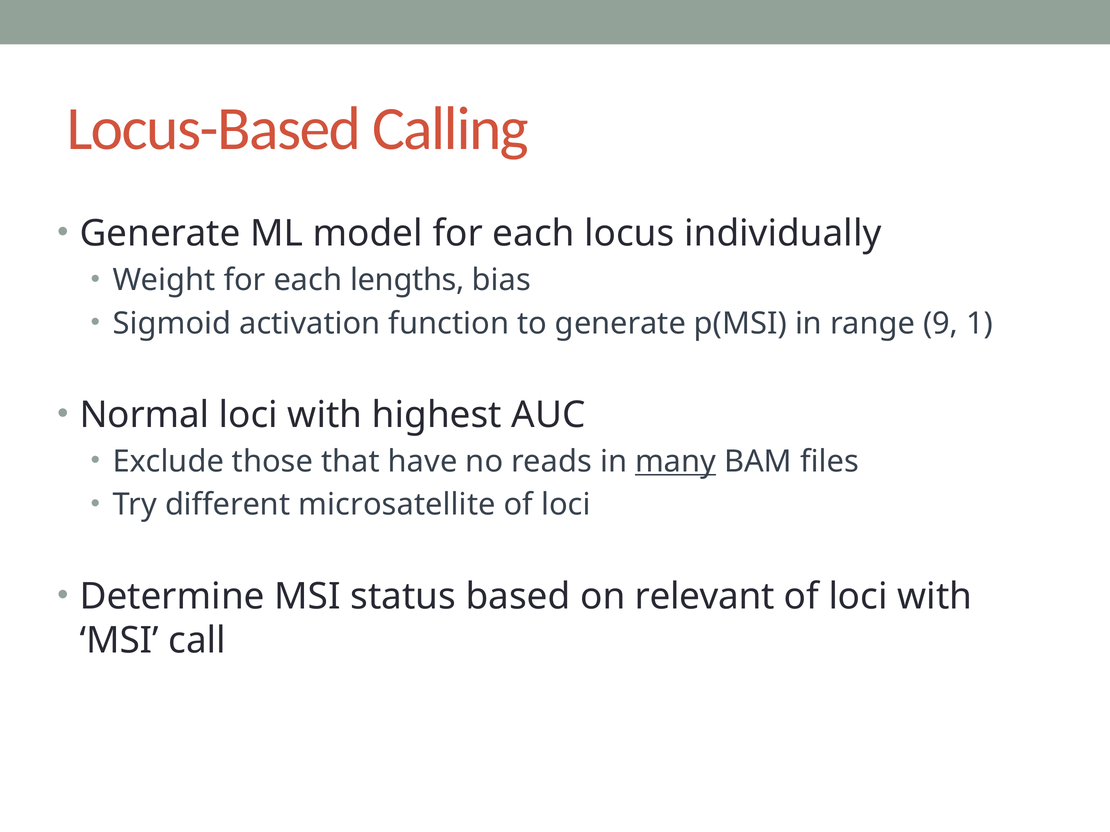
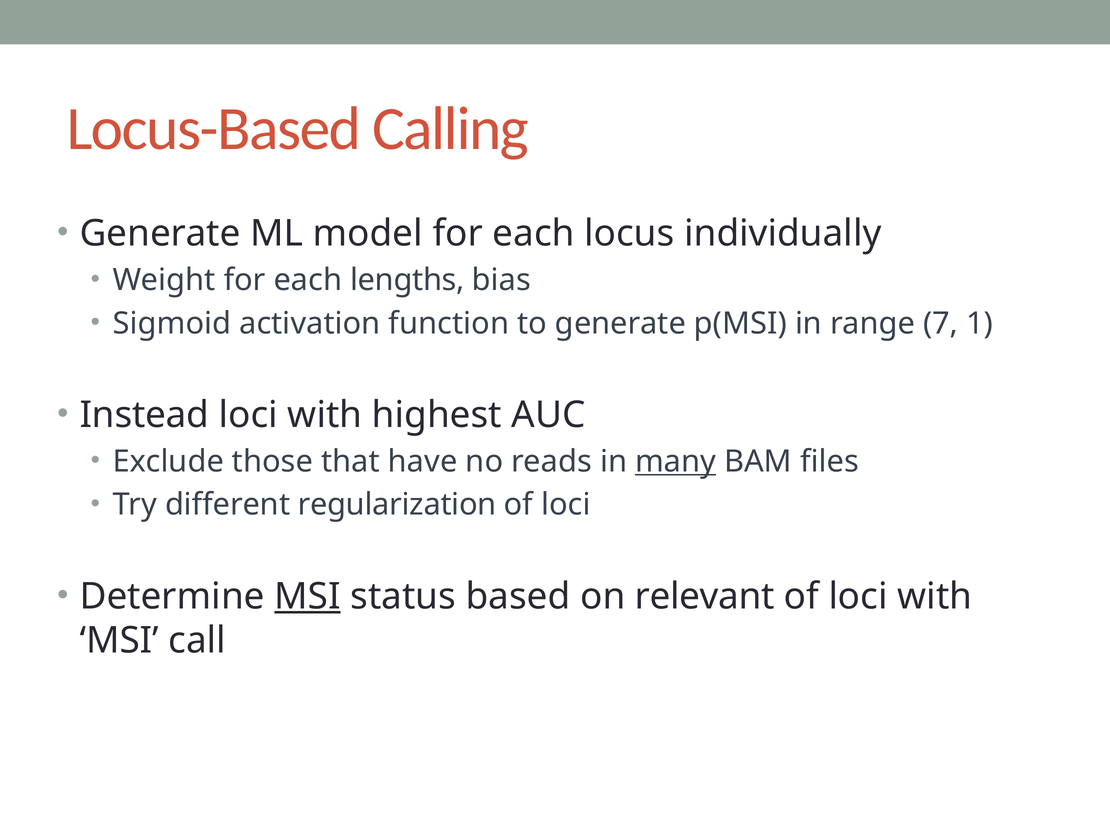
9: 9 -> 7 (941, 324)
Normal: Normal -> Instead (144, 415)
microsatellite: microsatellite -> regularization (397, 505)
MSI underline: none -> present (307, 597)
